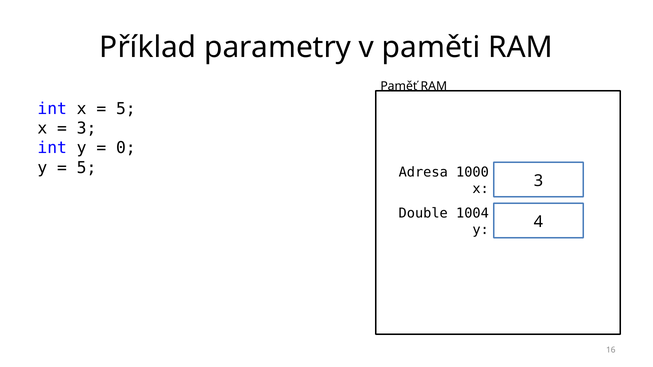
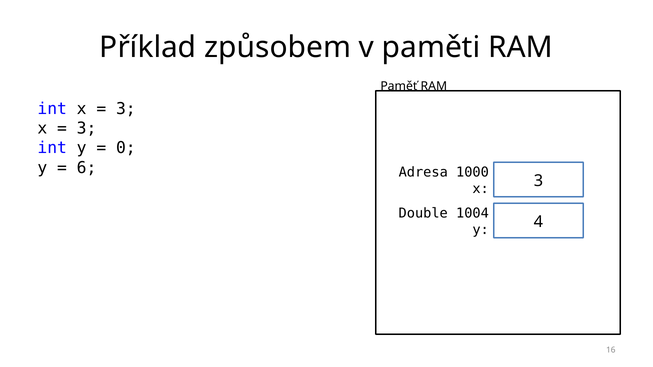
parametry: parametry -> způsobem (278, 47)
5: 5 -> 3 (126, 109)
5: 5 -> 6 (87, 168)
